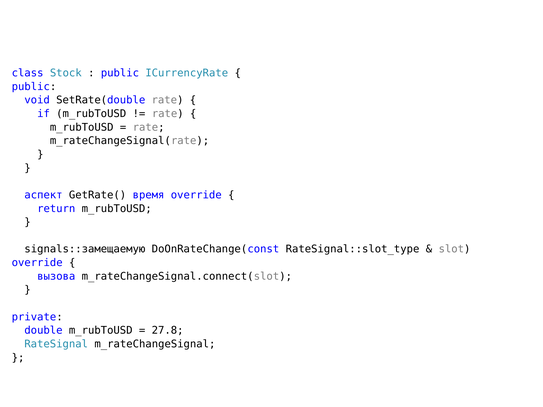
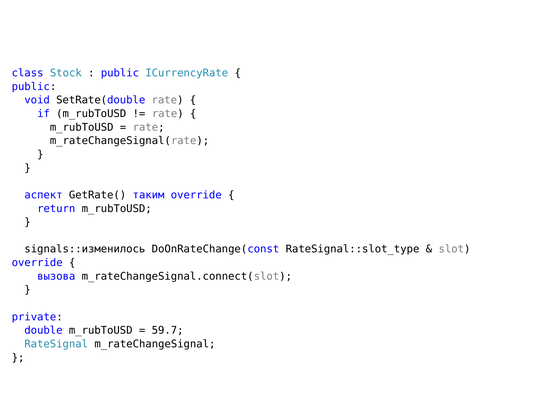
время: время -> таким (149, 195)
signals::замещаемую: signals::замещаемую -> signals::изменилось (85, 249)
27.8: 27.8 -> 59.7 (168, 331)
